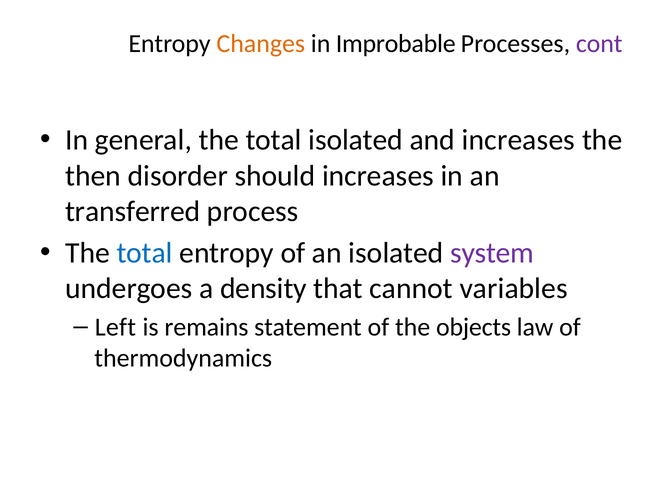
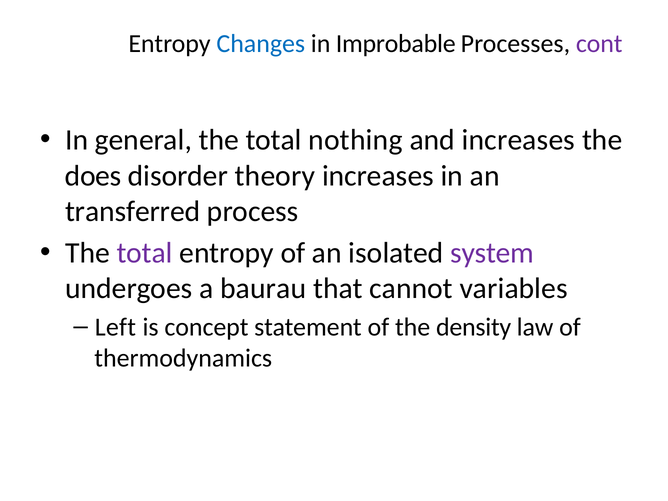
Changes colour: orange -> blue (261, 44)
total isolated: isolated -> nothing (355, 140)
then: then -> does (93, 176)
should: should -> theory (275, 176)
total colour: blue -> purple (145, 253)
density: density -> baurau (263, 289)
remains: remains -> concept (206, 327)
objects: objects -> density (474, 327)
